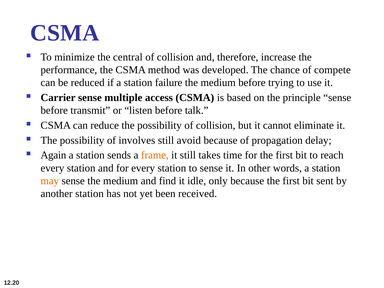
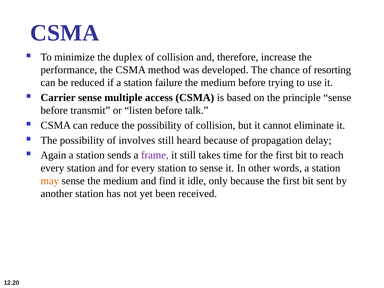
central: central -> duplex (128, 57)
compete: compete -> resorting (332, 70)
avoid: avoid -> heard (189, 140)
frame colour: orange -> purple (155, 155)
